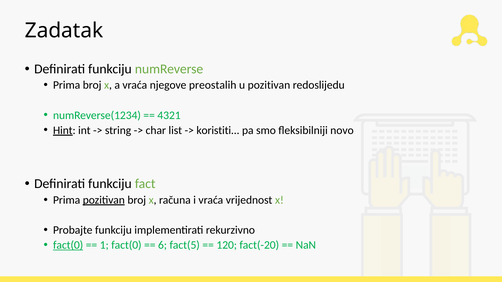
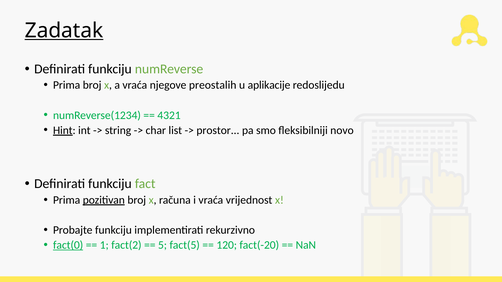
Zadatak underline: none -> present (64, 31)
u pozitivan: pozitivan -> aplikacije (269, 85)
koristiti: koristiti -> prostor (218, 130)
1 fact(0: fact(0 -> fact(2 (126, 245)
6: 6 -> 5 (163, 245)
